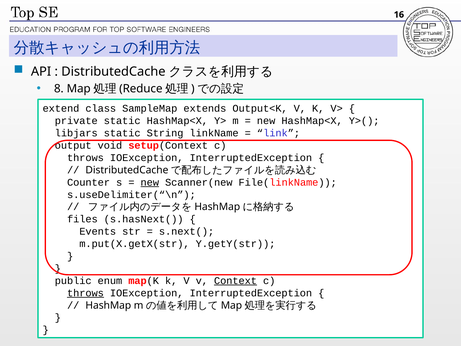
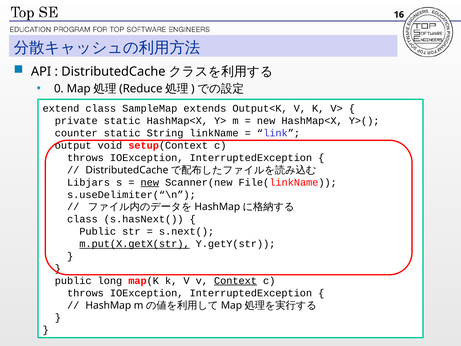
8: 8 -> 0 (59, 89)
libjars: libjars -> counter (76, 133)
Counter: Counter -> Libjars (89, 182)
files: files -> class (82, 219)
Events: Events -> Public (98, 231)
m.put(X.getX(str underline: none -> present (134, 244)
enum: enum -> long (110, 281)
throws underline: present -> none (86, 293)
